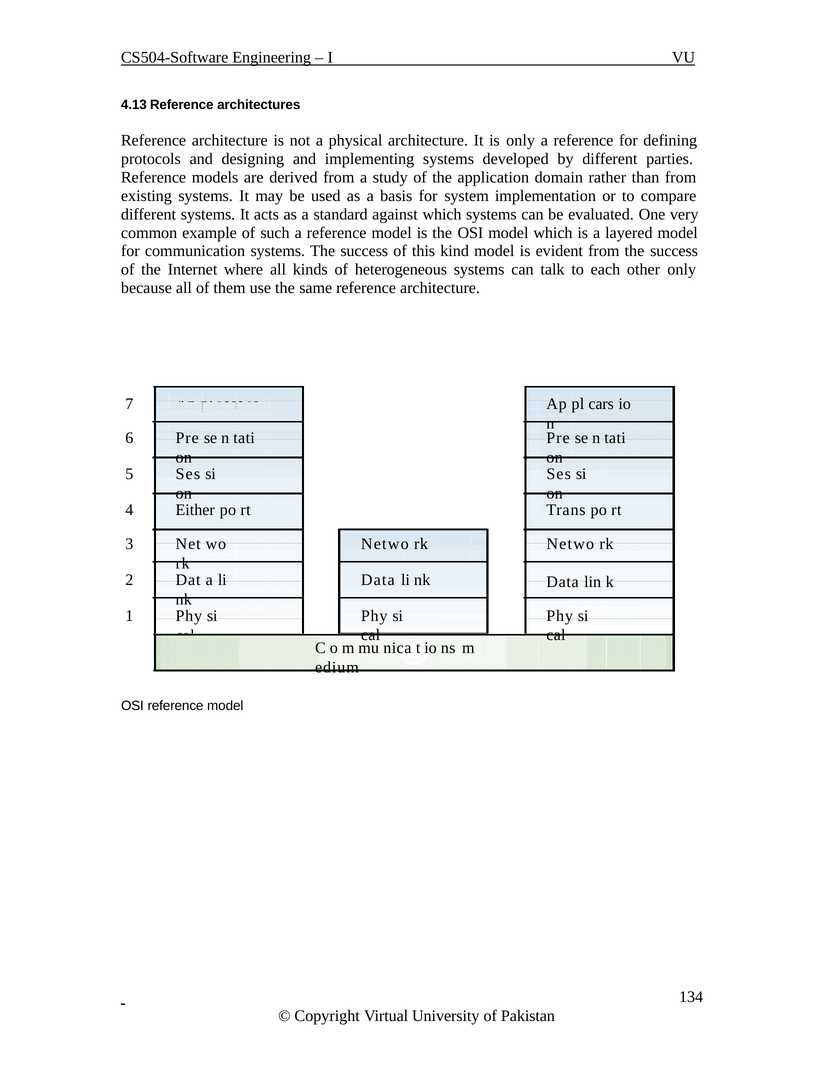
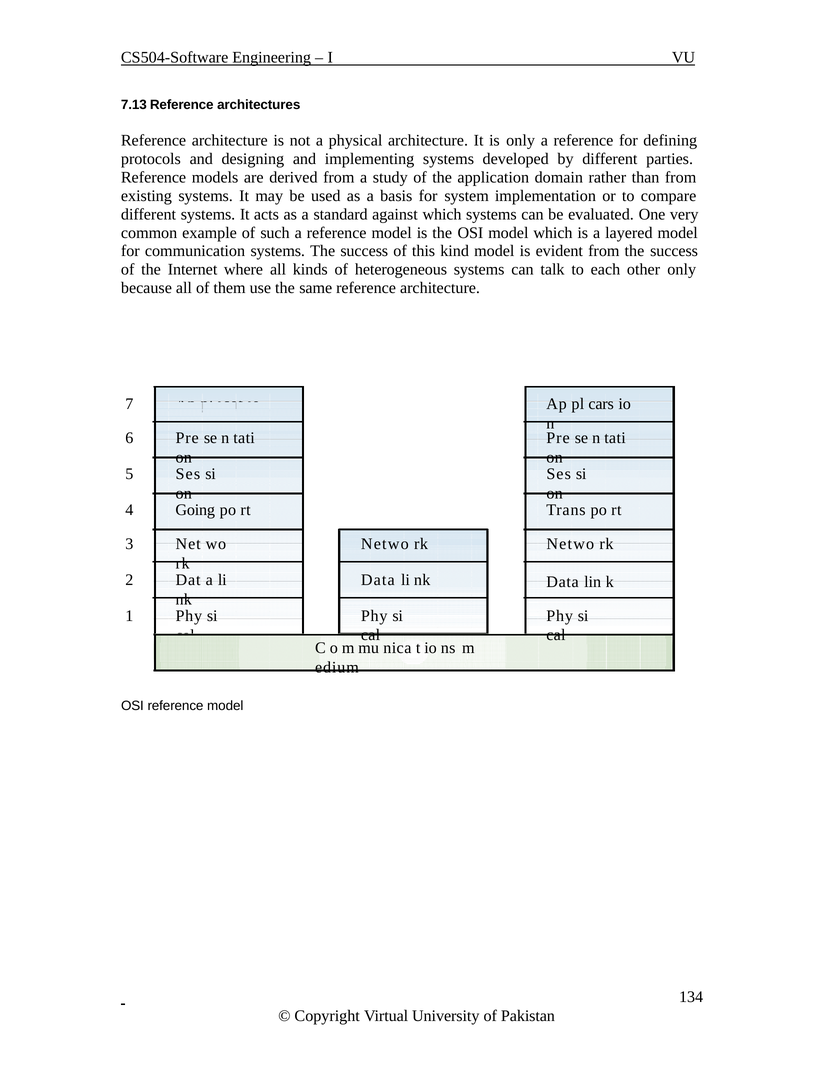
4.13: 4.13 -> 7.13 (134, 105)
Either: Either -> Going (195, 510)
